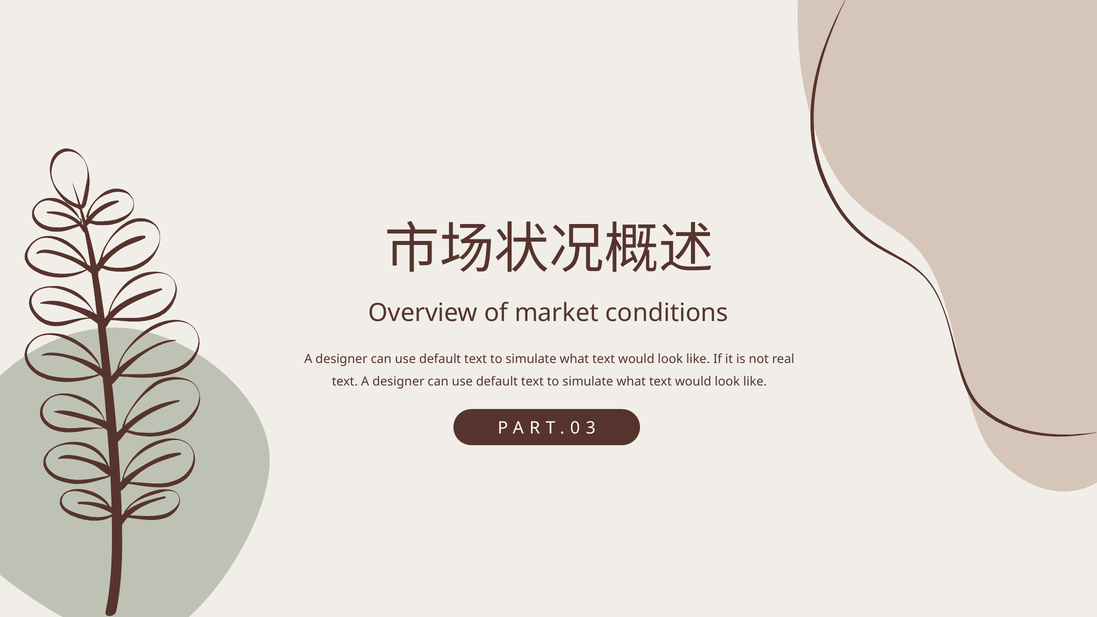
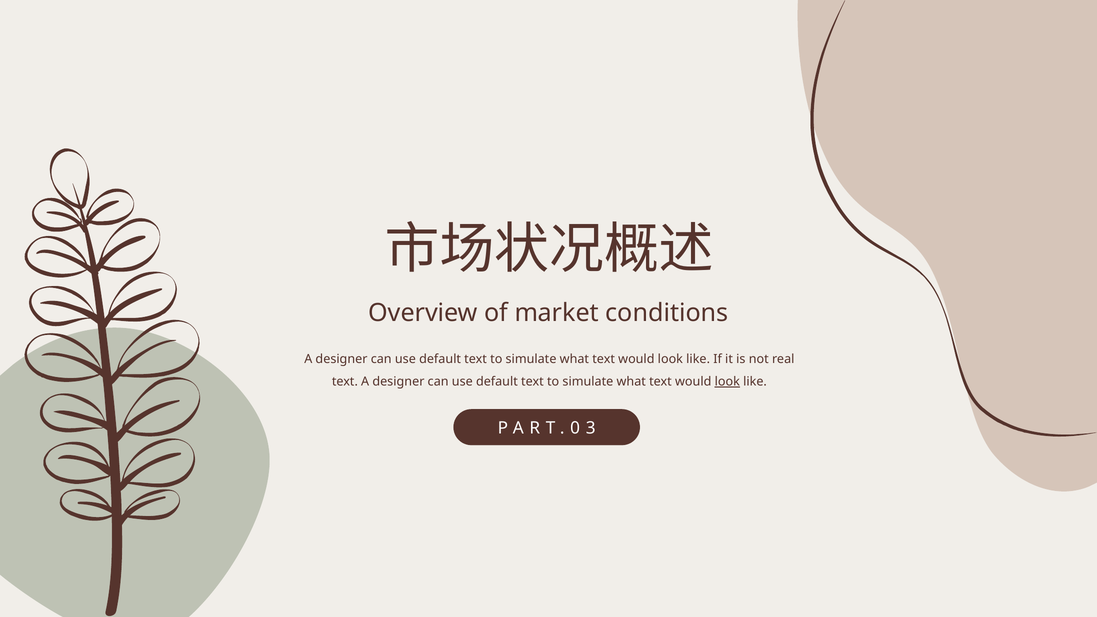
look underline: none -> present (727, 382)
